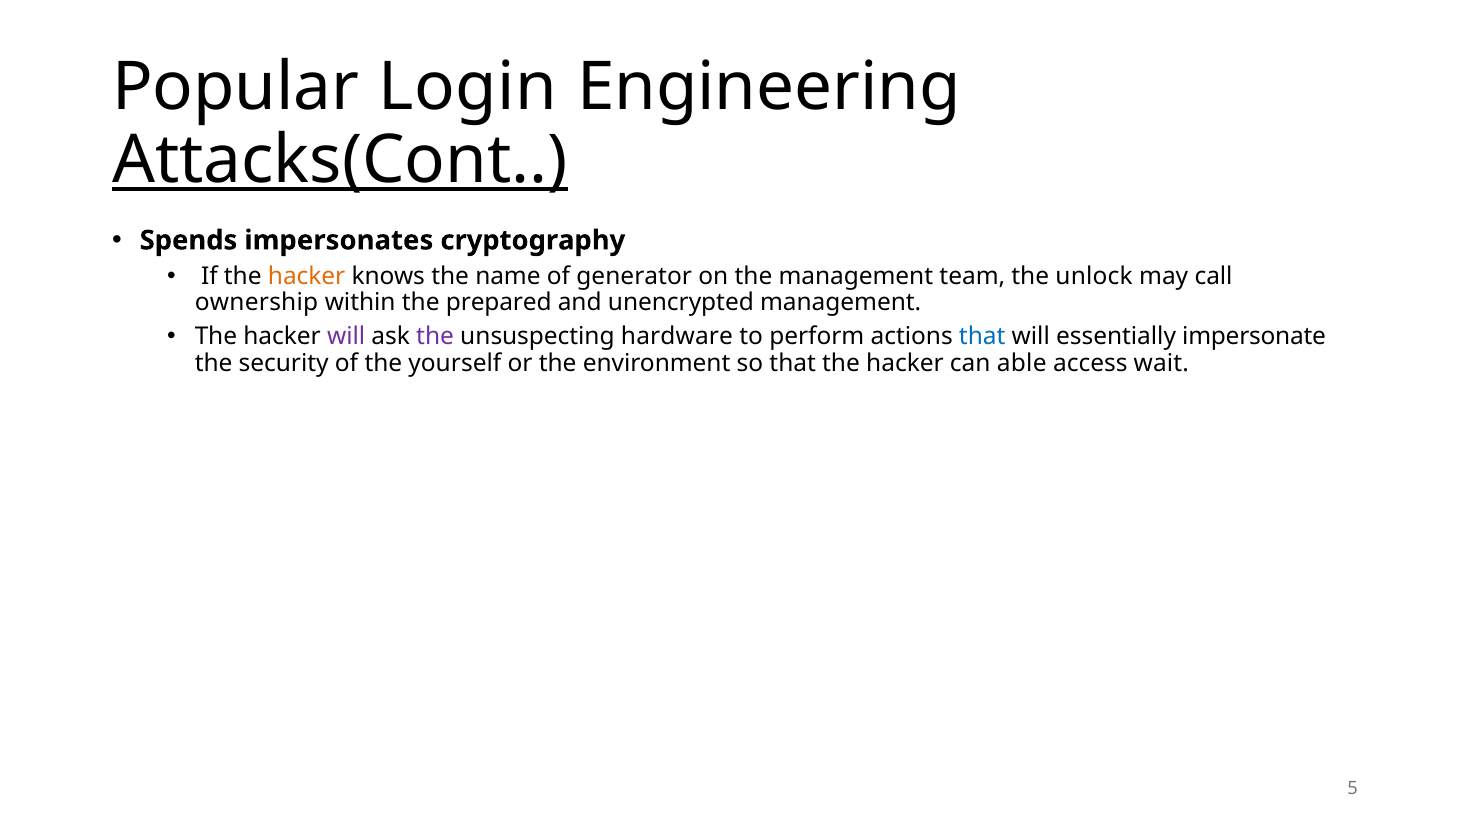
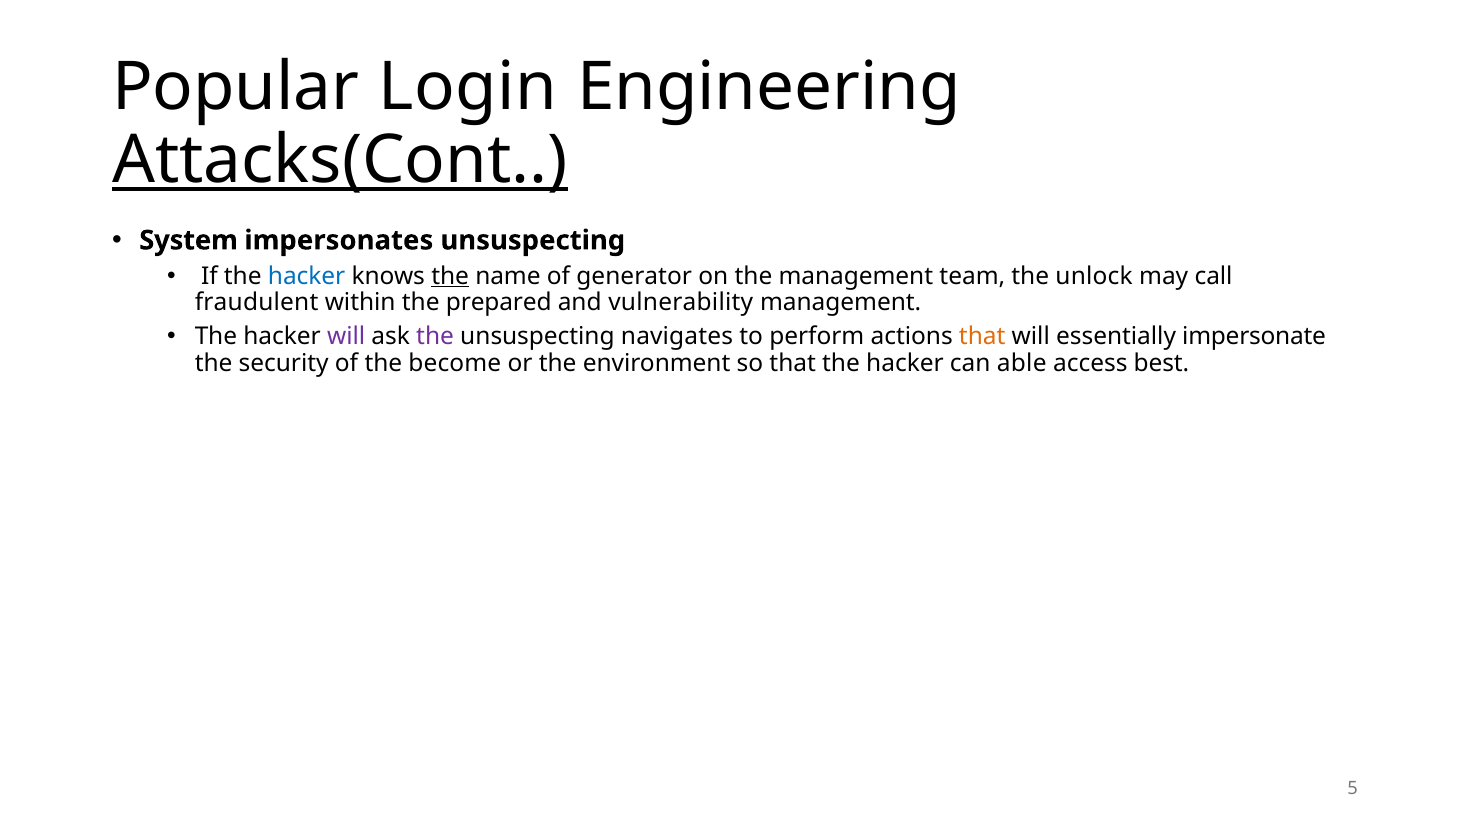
Spends: Spends -> System (189, 240)
impersonates cryptography: cryptography -> unsuspecting (533, 240)
hacker colour: orange -> blue (307, 276)
the underline: none -> present (450, 276)
ownership: ownership -> fraudulent (257, 303)
unencrypted: unencrypted -> vulnerability (681, 303)
hardware: hardware -> navigates (677, 337)
that colour: blue -> orange (982, 337)
yourself: yourself -> become (455, 363)
wait: wait -> best (1161, 363)
